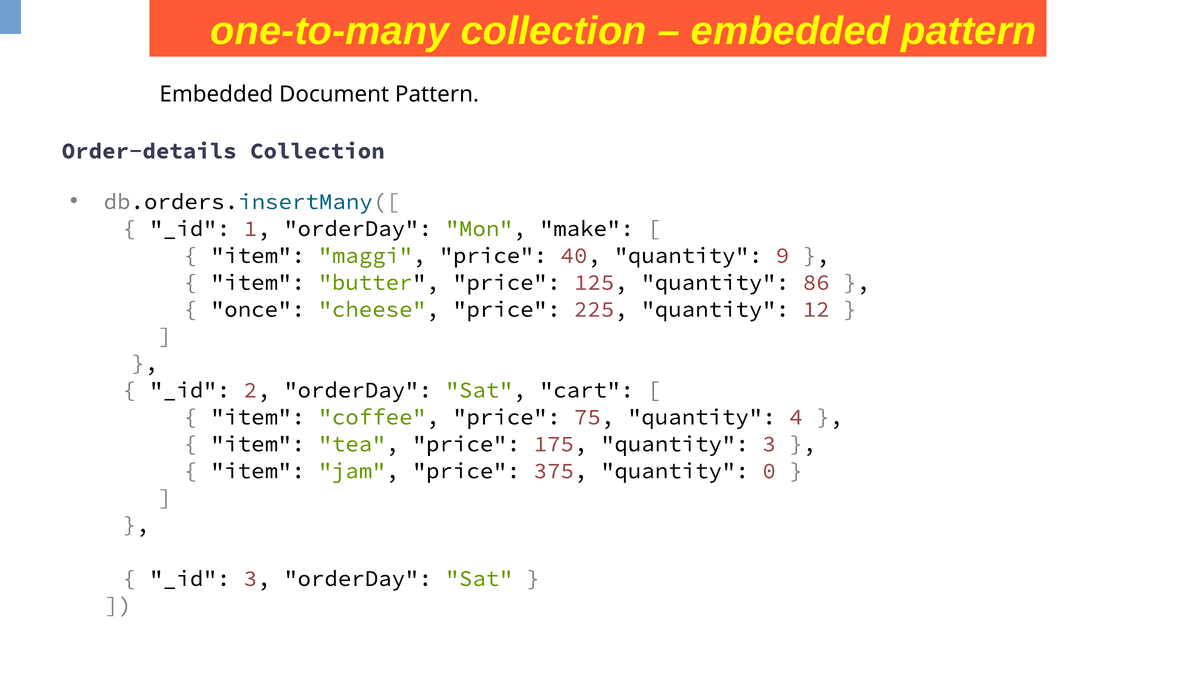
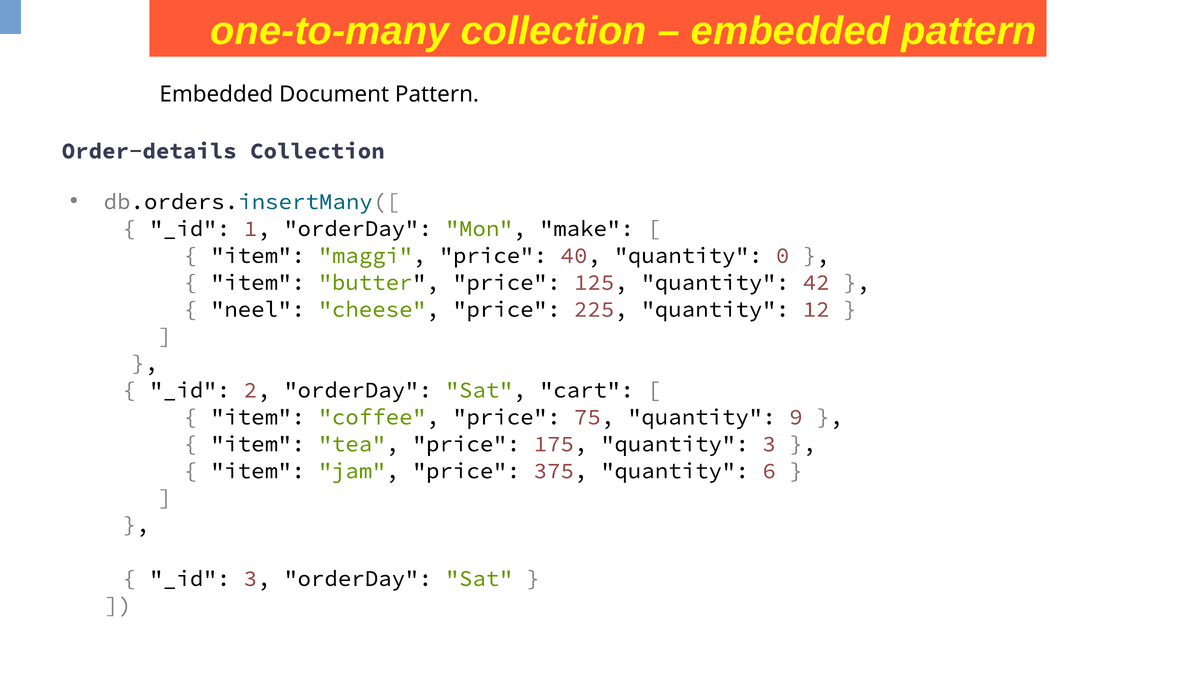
9: 9 -> 0 (783, 255)
86: 86 -> 42 (816, 282)
once: once -> neel (258, 309)
4: 4 -> 9 (796, 417)
0: 0 -> 6 (769, 471)
